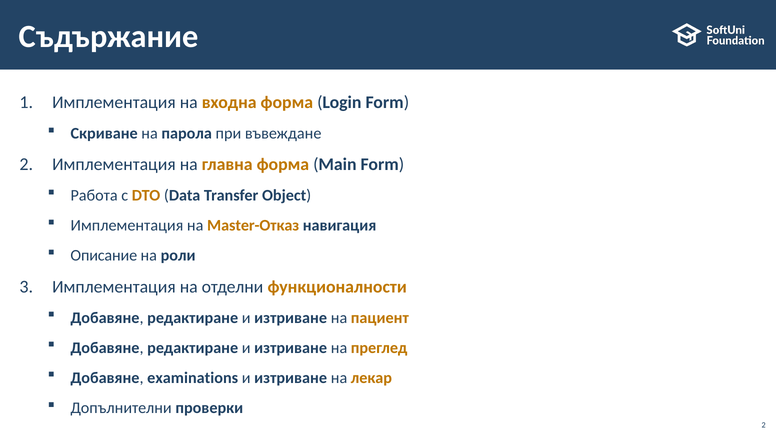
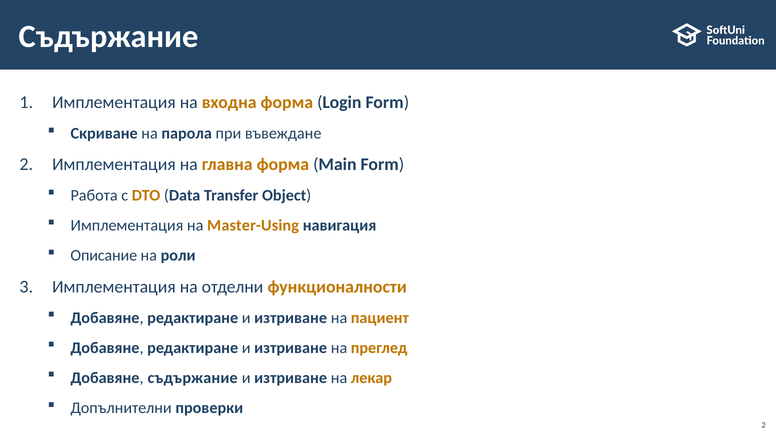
Master-Отказ: Master-Отказ -> Master-Using (253, 226)
Добавяне examinations: examinations -> съдържание (193, 378)
